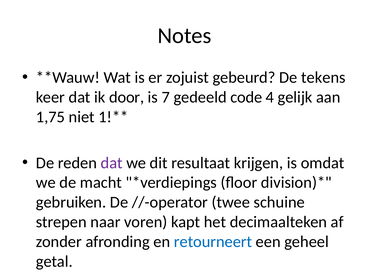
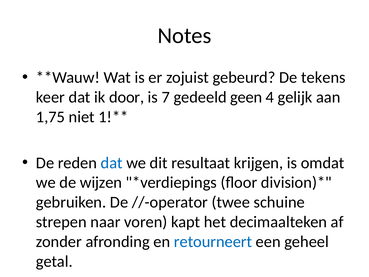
code: code -> geen (246, 97)
dat colour: purple -> blue (112, 163)
macht: macht -> wijzen (101, 182)
